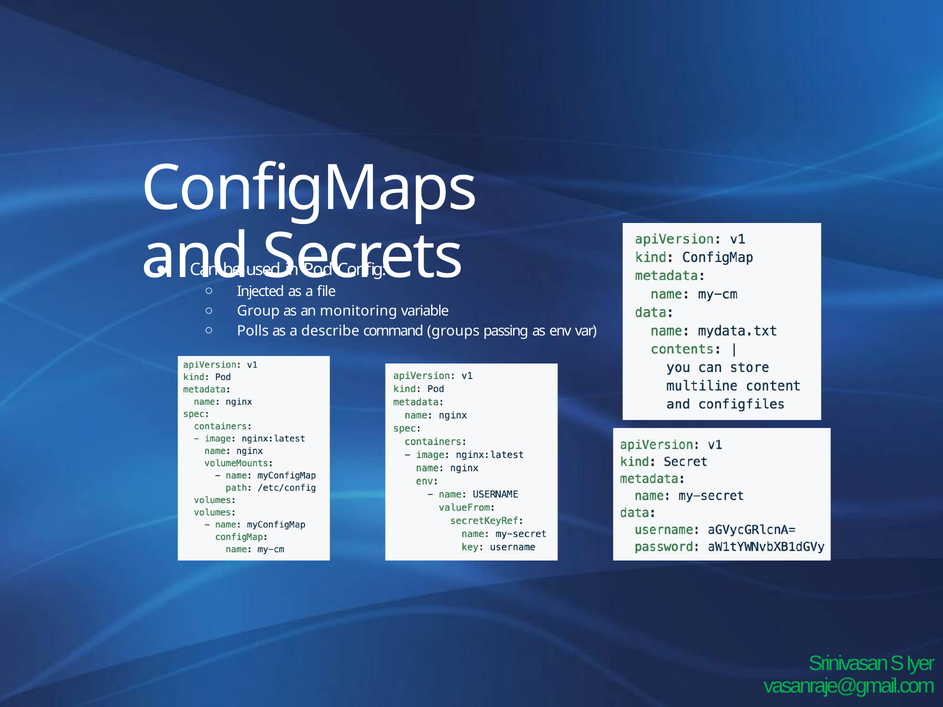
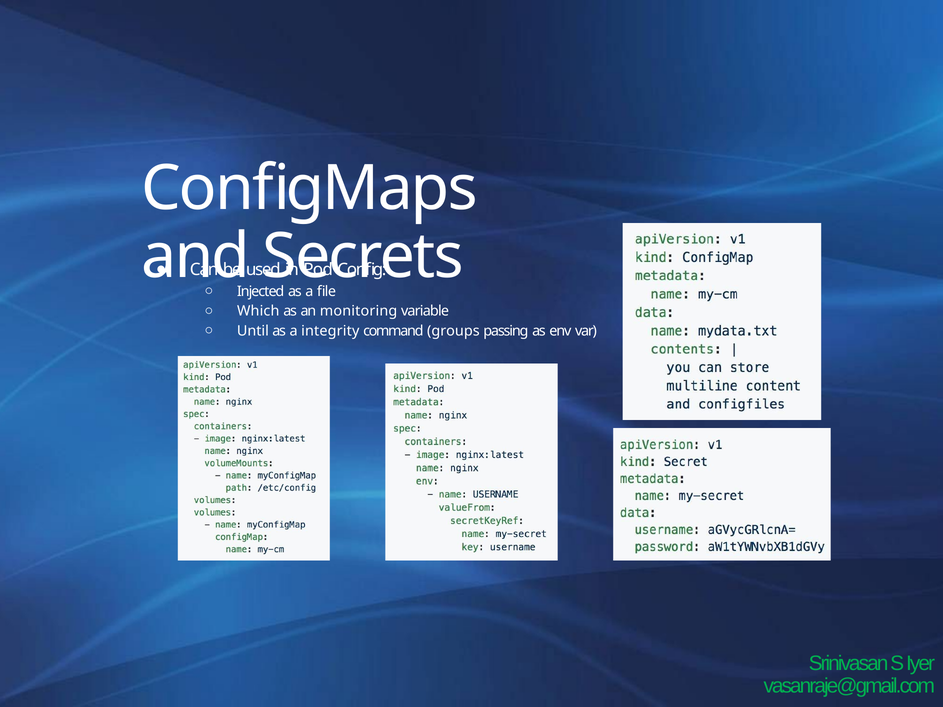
Group: Group -> Which (258, 311)
Polls: Polls -> Until (253, 331)
describe: describe -> integrity (330, 331)
